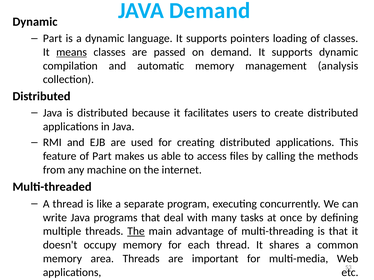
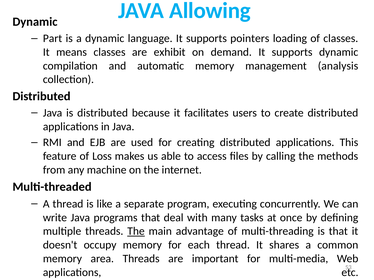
JAVA Demand: Demand -> Allowing (210, 11)
means underline: present -> none (72, 52)
passed: passed -> exhibit (170, 52)
of Part: Part -> Loss (102, 156)
